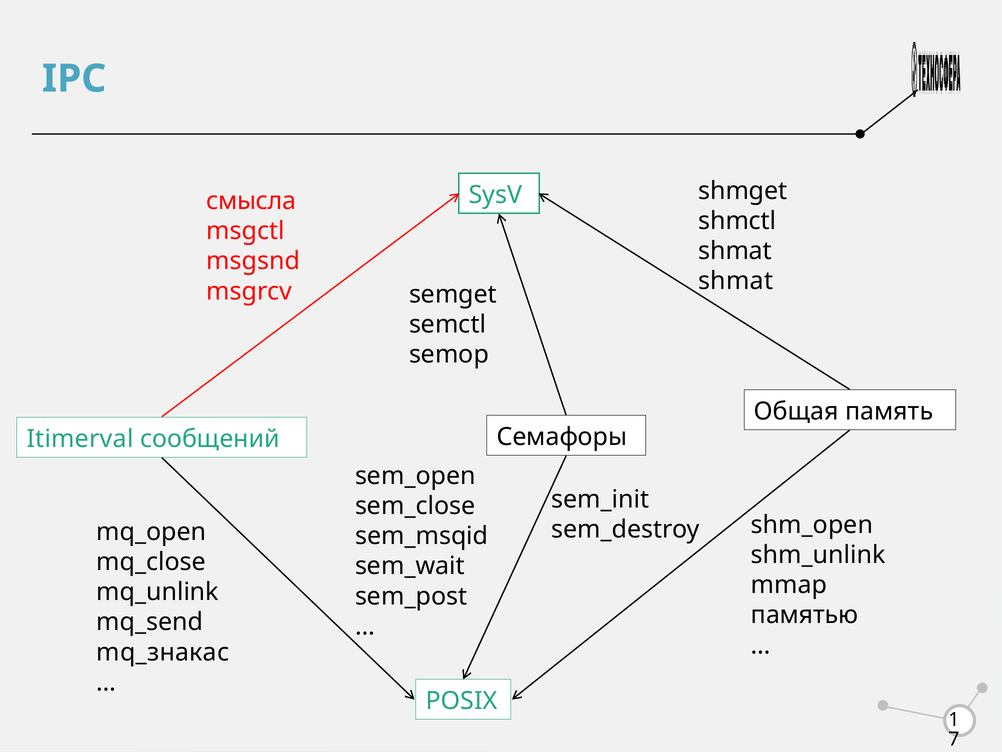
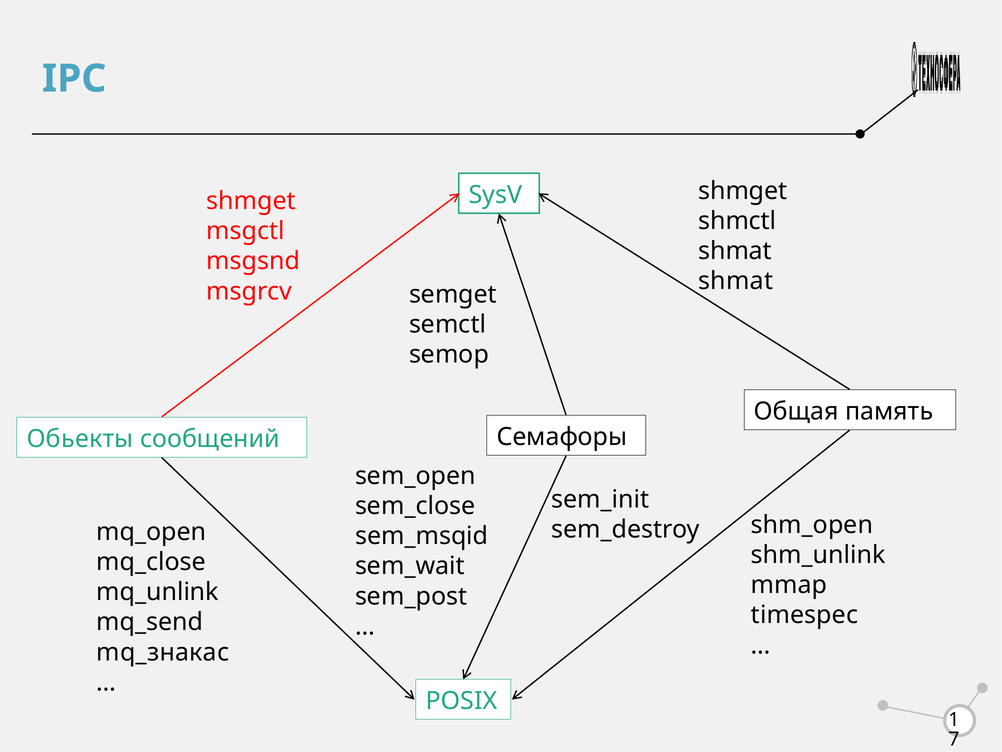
смысла: смысла -> shmget (251, 201)
Itimerval: Itimerval -> Обьекты (80, 439)
памятью: памятью -> timespec (805, 615)
